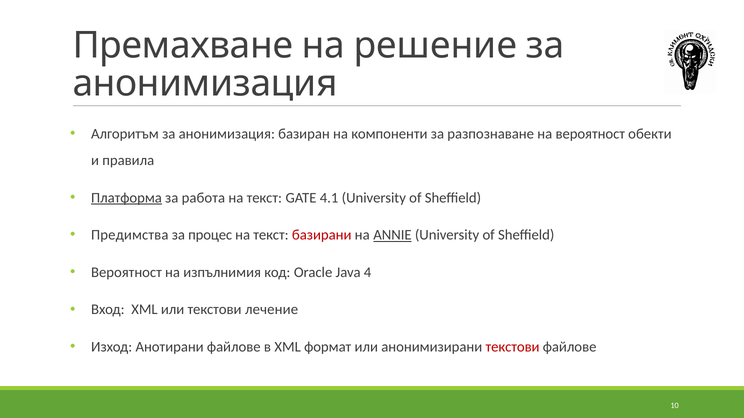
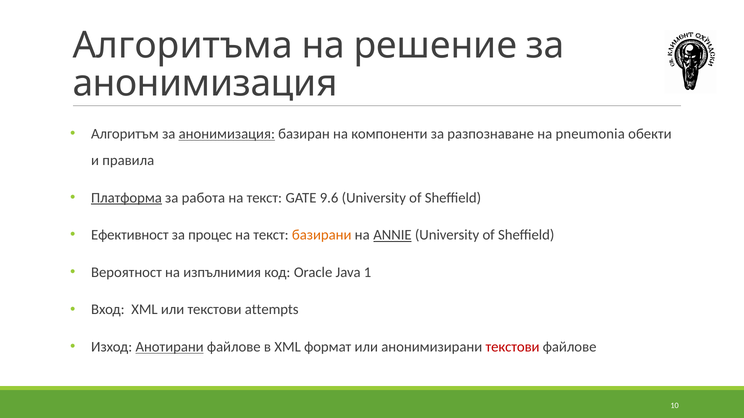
Премахване: Премахване -> Алгоритъма (183, 45)
анонимизация underline: none -> present (227, 134)
на вероятност: вероятност -> pneumonia (590, 134)
4.1: 4.1 -> 9.6 (329, 198)
Предимства: Предимства -> Ефективност (130, 235)
базирани colour: red -> orange (322, 235)
4: 4 -> 1 (368, 273)
лечение: лечение -> attempts (272, 310)
Анотирани underline: none -> present (170, 347)
